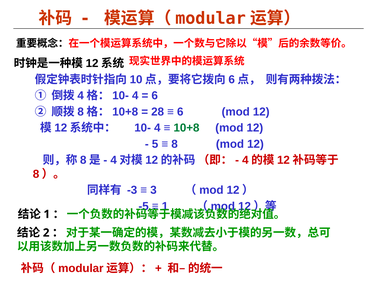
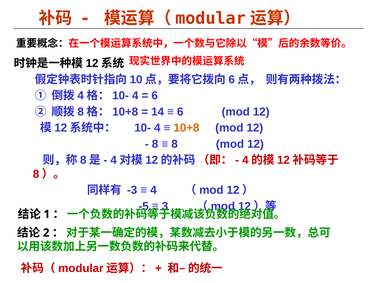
28: 28 -> 14 (158, 112)
10+8 colour: green -> orange (186, 128)
5: 5 -> 8 (155, 144)
3: 3 -> 4 (153, 190)
1: 1 -> 3 (165, 206)
